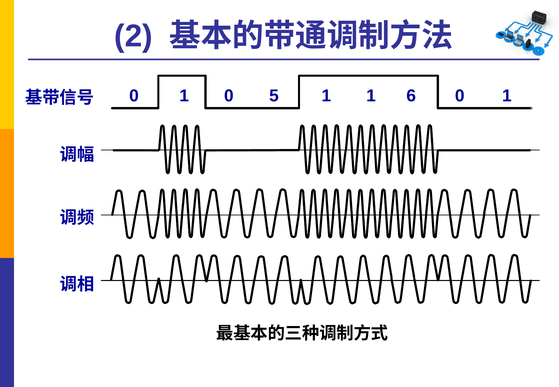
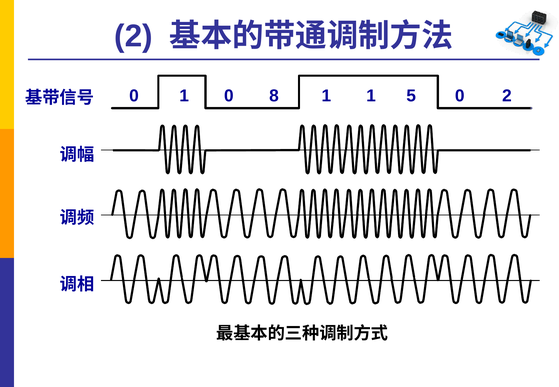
5: 5 -> 8 (274, 96)
6: 6 -> 5 (411, 96)
1: 1 -> 2 (507, 96)
